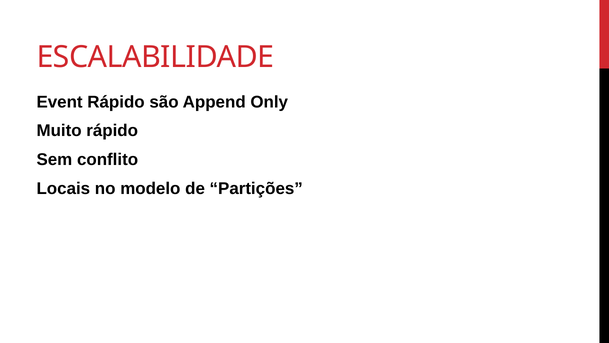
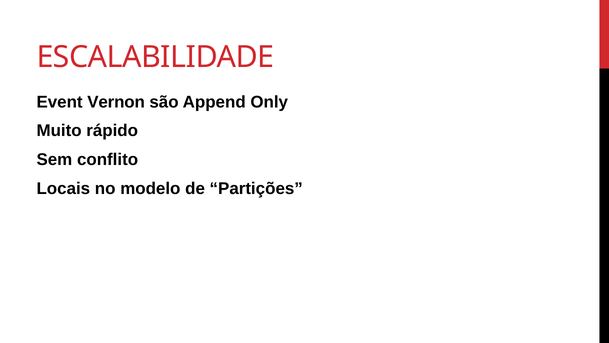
Event Rápido: Rápido -> Vernon (116, 102)
